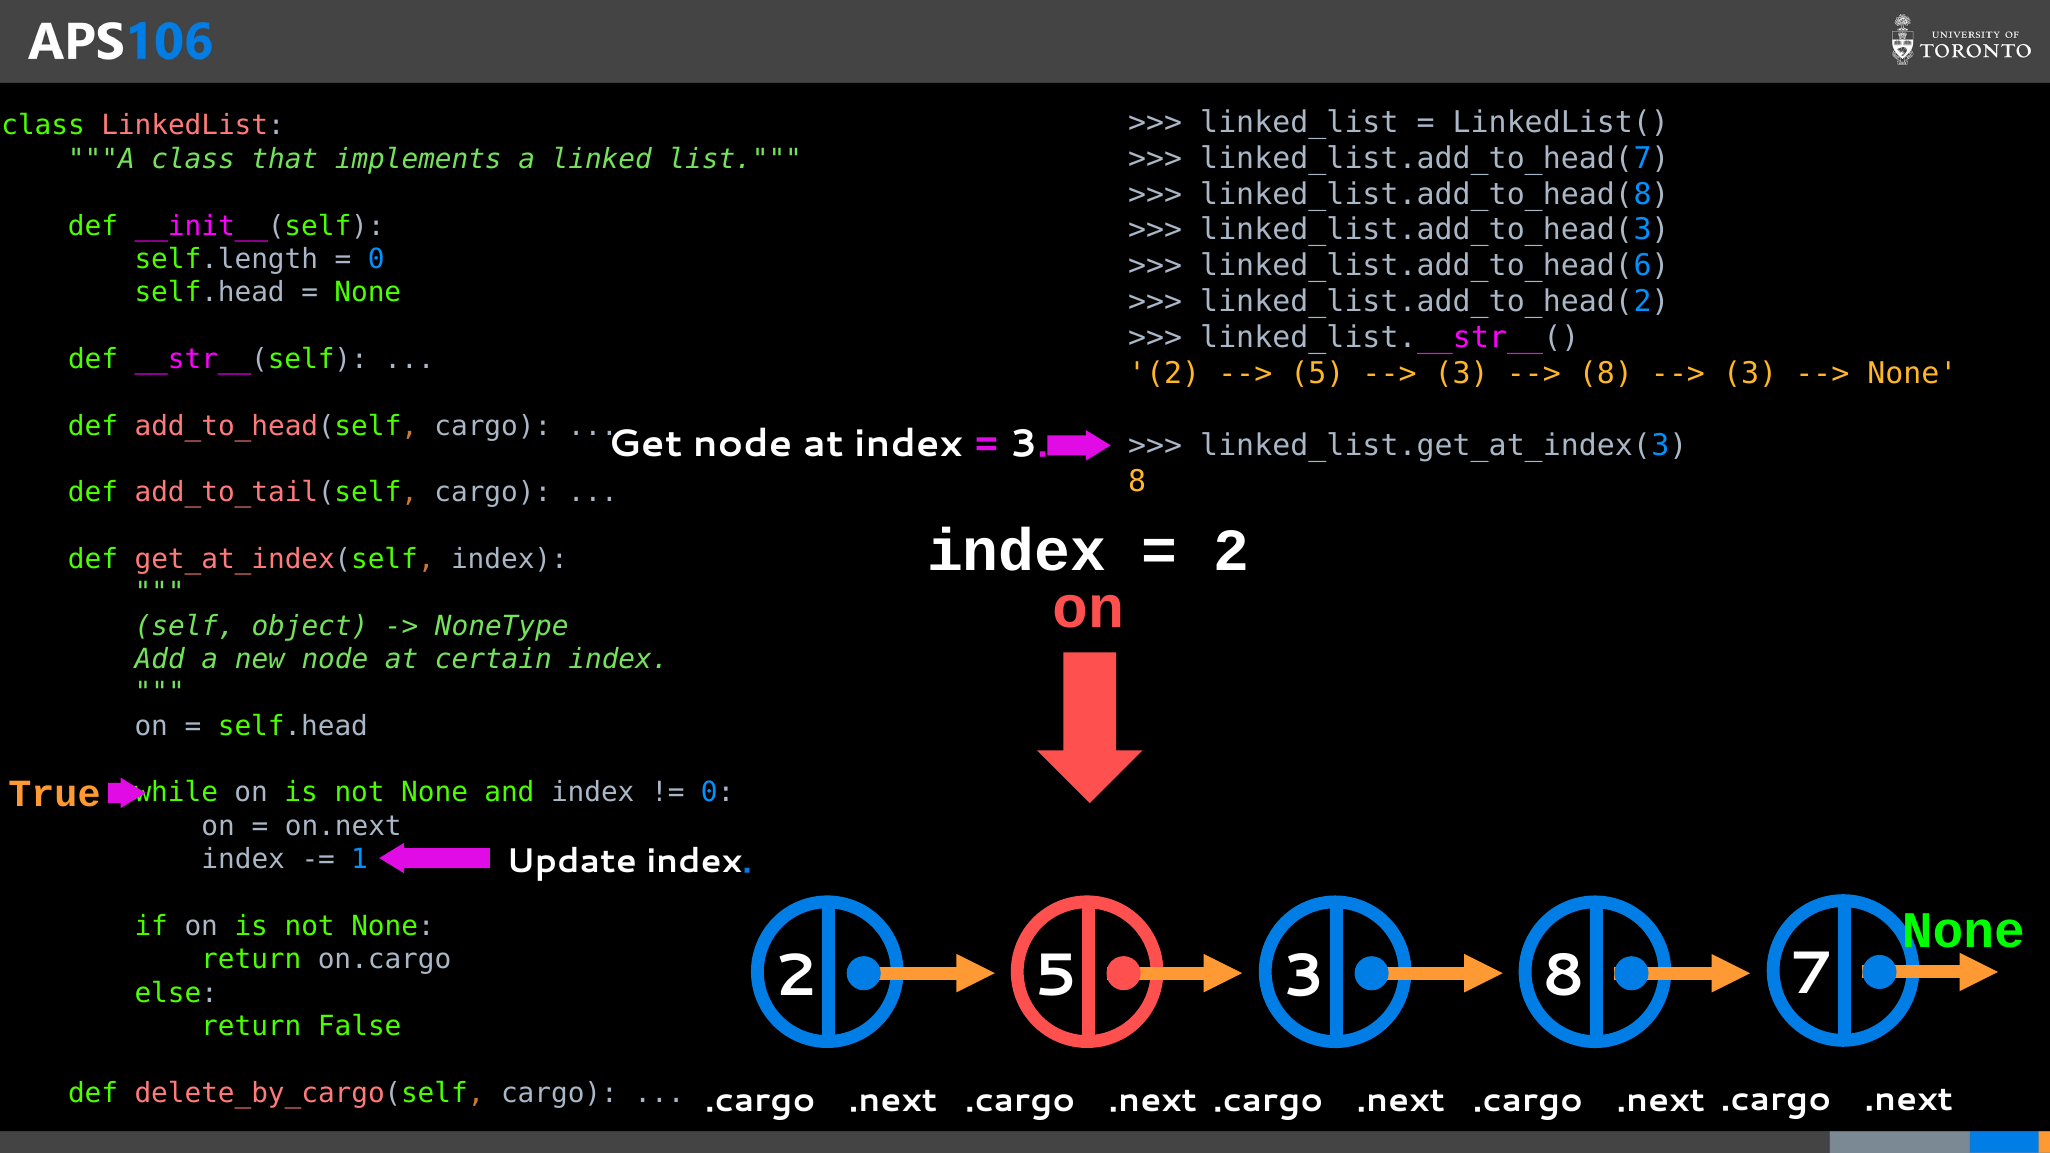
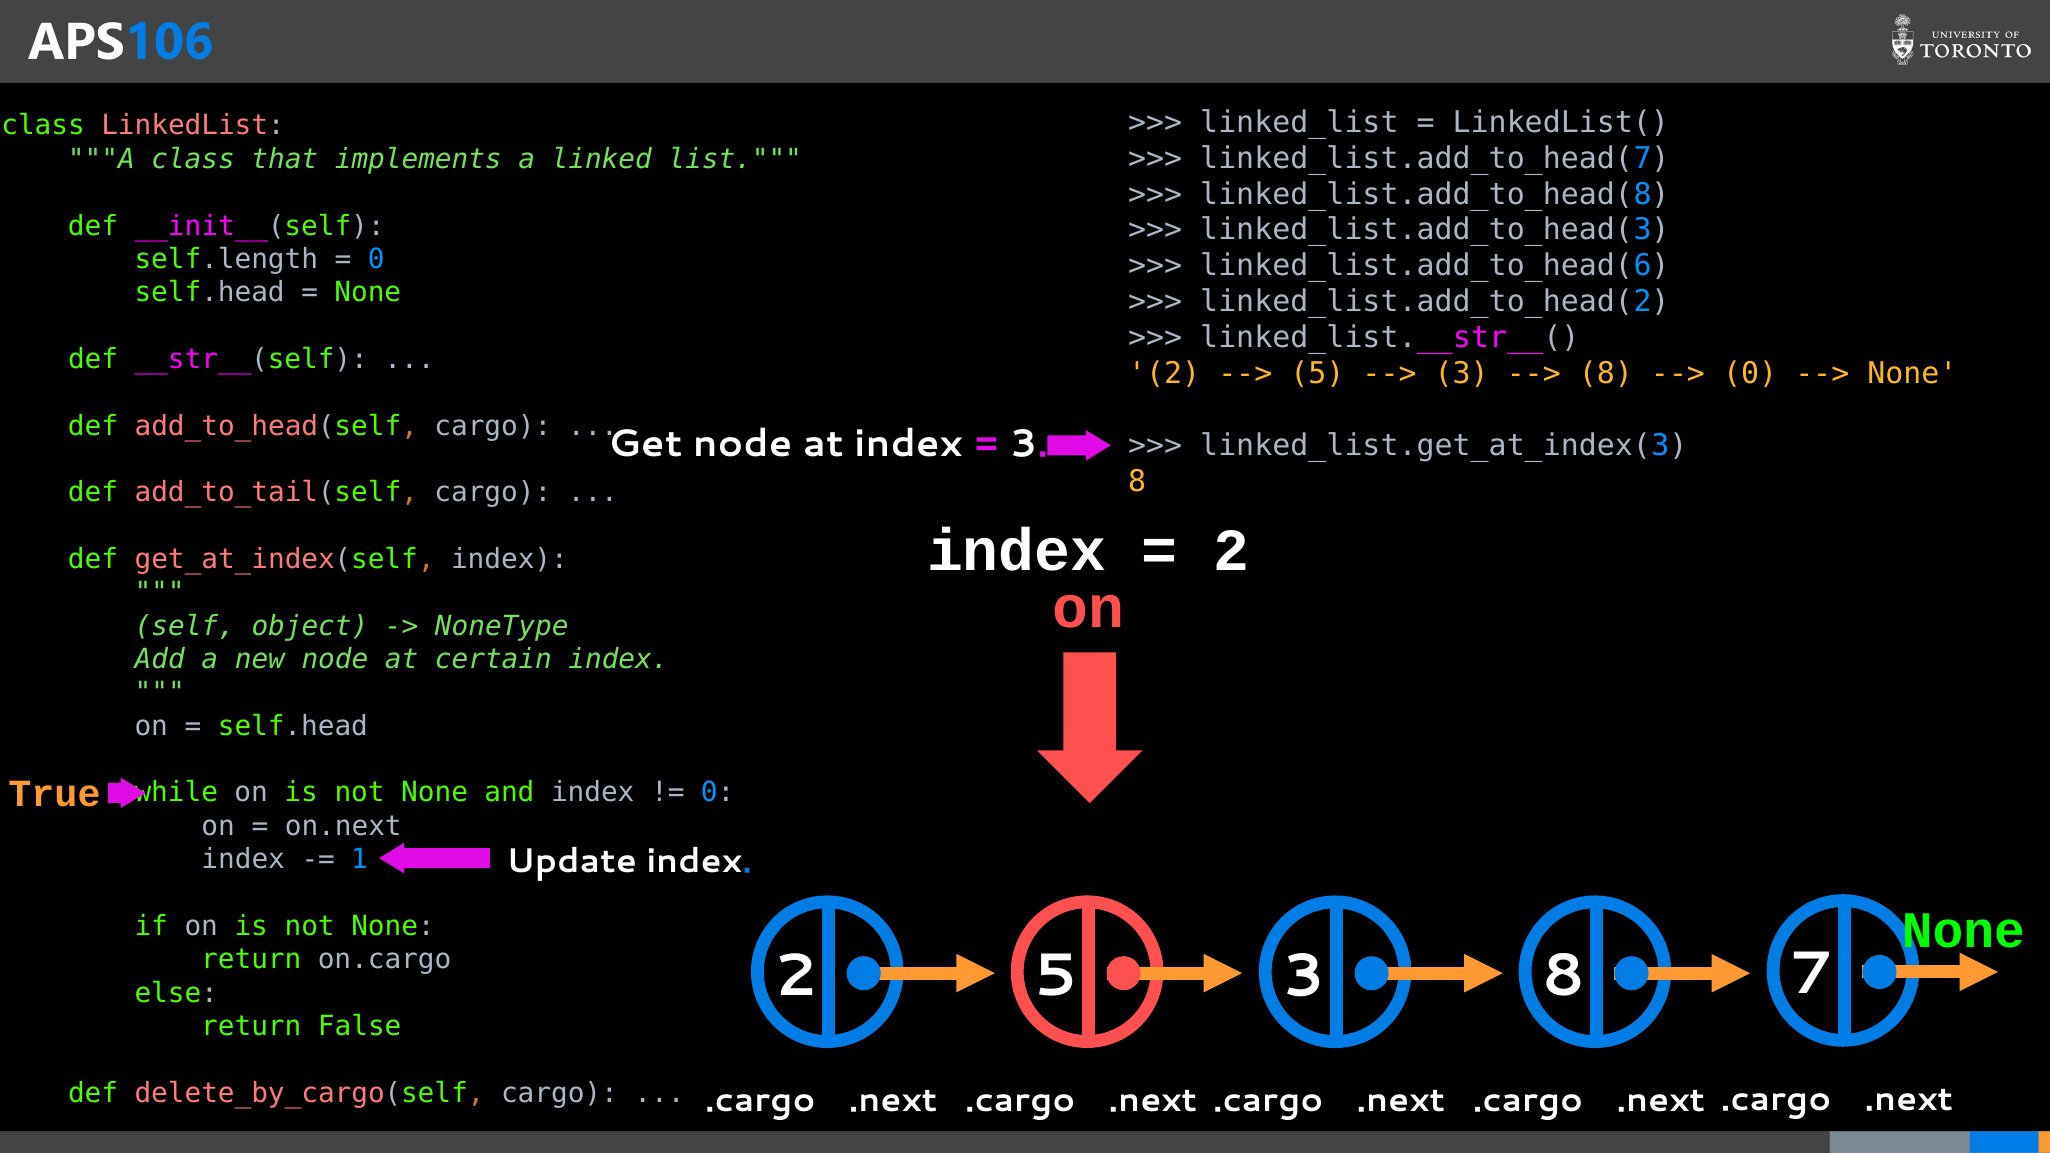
3: 3 -> 0 (1750, 374)
